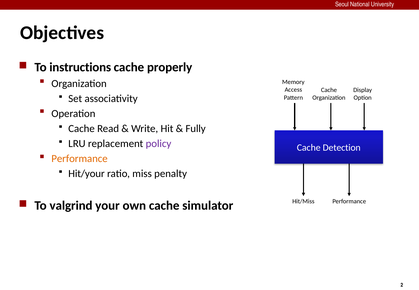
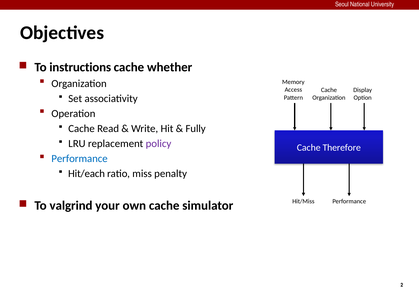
properly: properly -> whether (170, 67)
Detection: Detection -> Therefore (342, 148)
Performance colour: orange -> blue (80, 159)
Hit/your: Hit/your -> Hit/each (87, 174)
